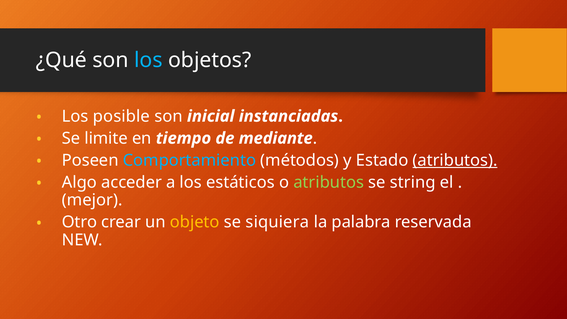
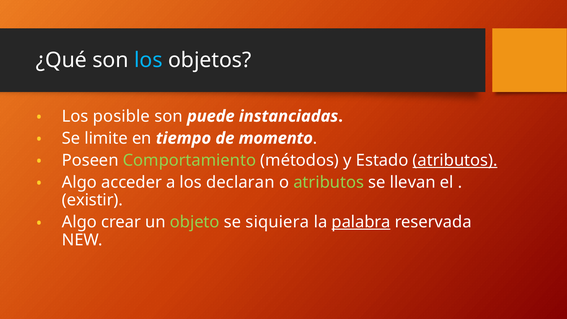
inicial: inicial -> puede (211, 116)
mediante: mediante -> momento (276, 138)
Comportamiento colour: light blue -> light green (189, 160)
estáticos: estáticos -> declaran (240, 182)
string: string -> llevan (413, 182)
mejor: mejor -> existir (92, 200)
Otro: Otro -> Algo (79, 222)
objeto colour: yellow -> light green (195, 222)
palabra underline: none -> present (361, 222)
